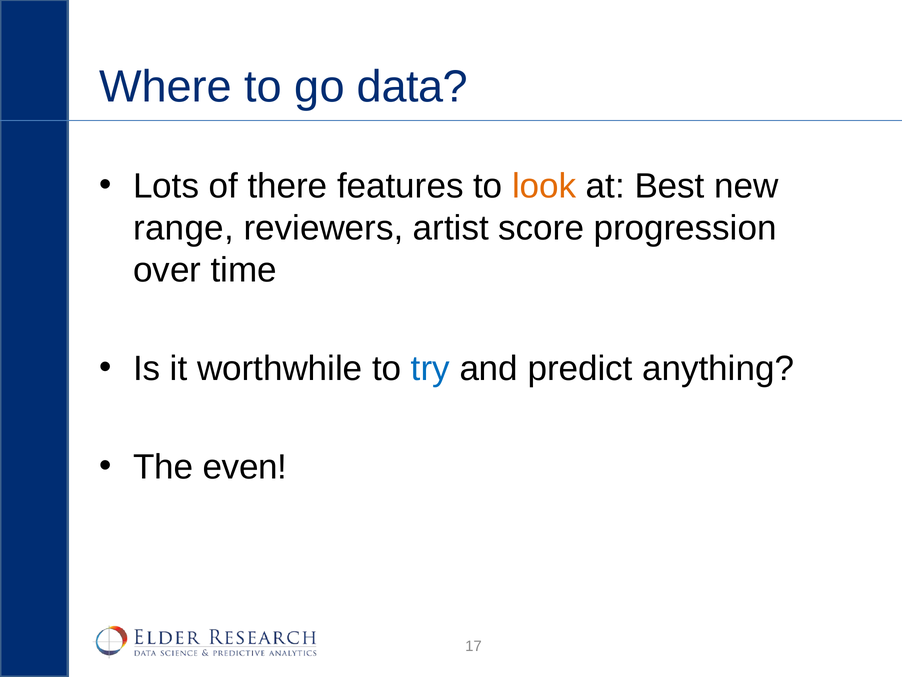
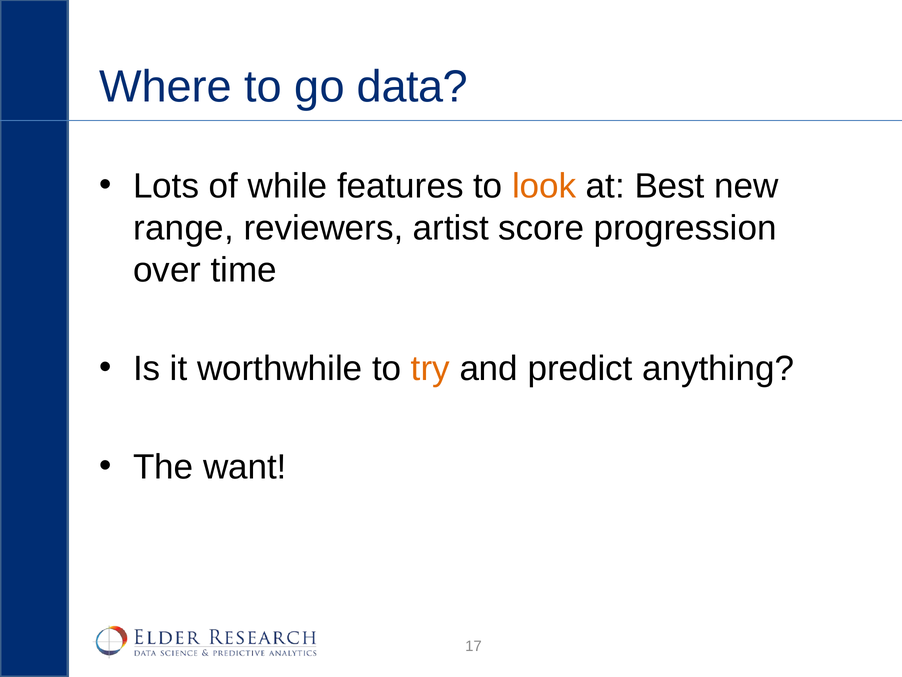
there: there -> while (288, 186)
try colour: blue -> orange (430, 368)
even: even -> want (245, 467)
